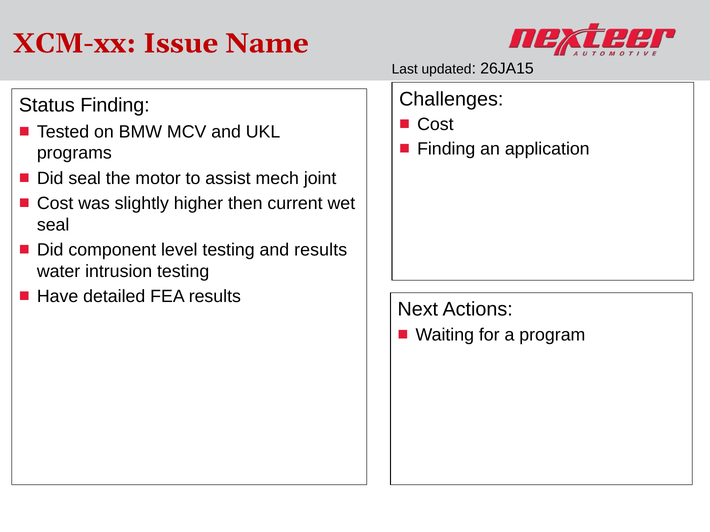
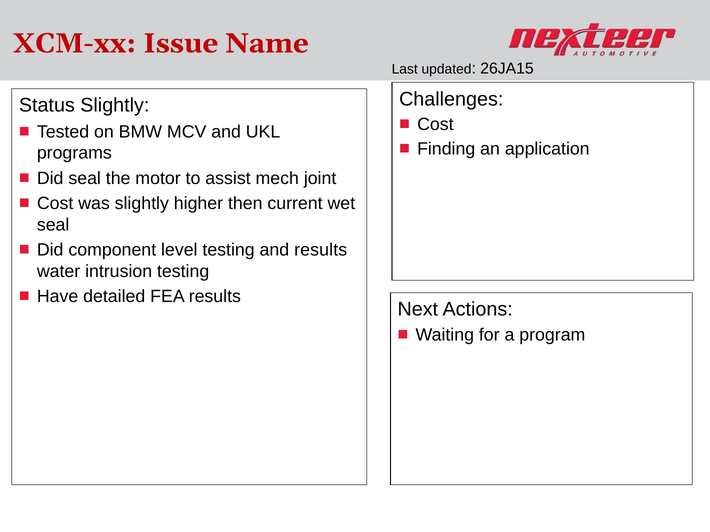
Status Finding: Finding -> Slightly (115, 106)
